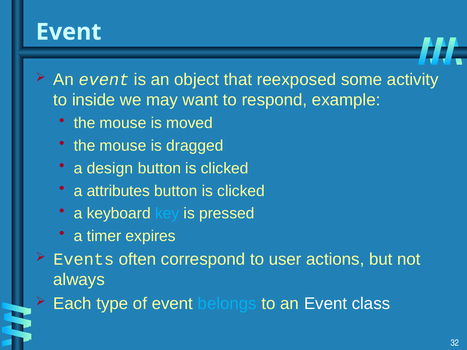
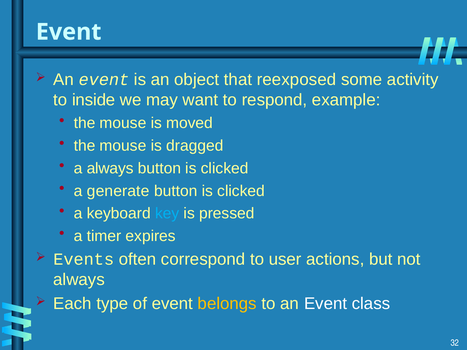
a design: design -> always (110, 168)
attributes: attributes -> generate (118, 191)
belongs colour: light blue -> yellow (227, 304)
